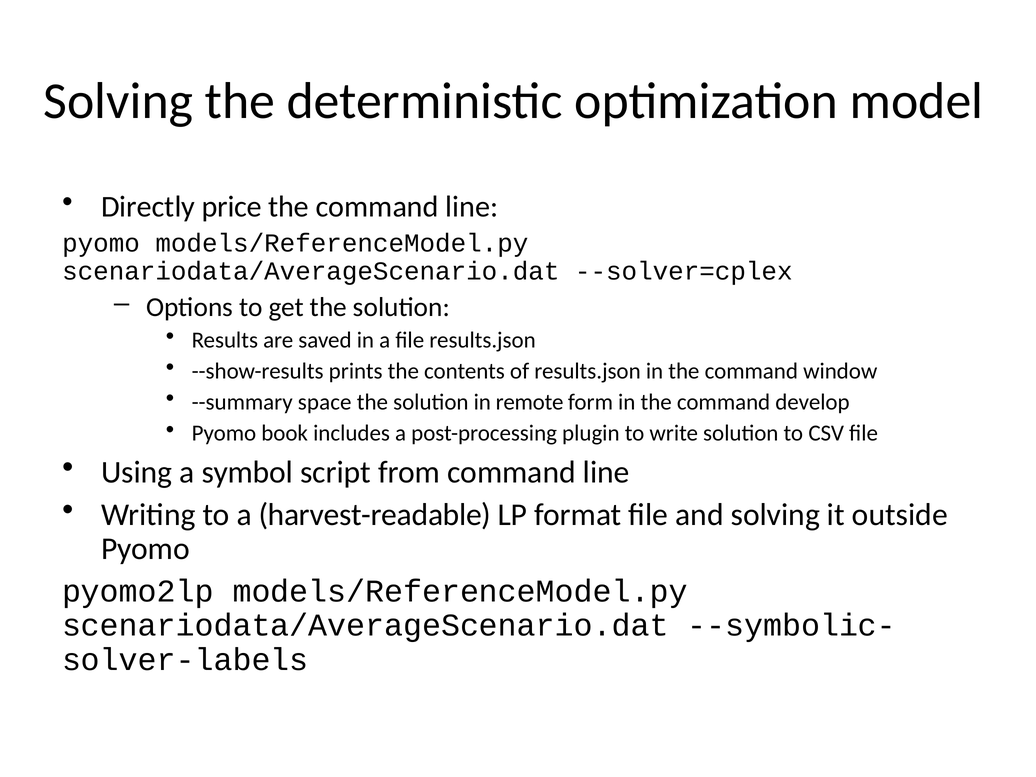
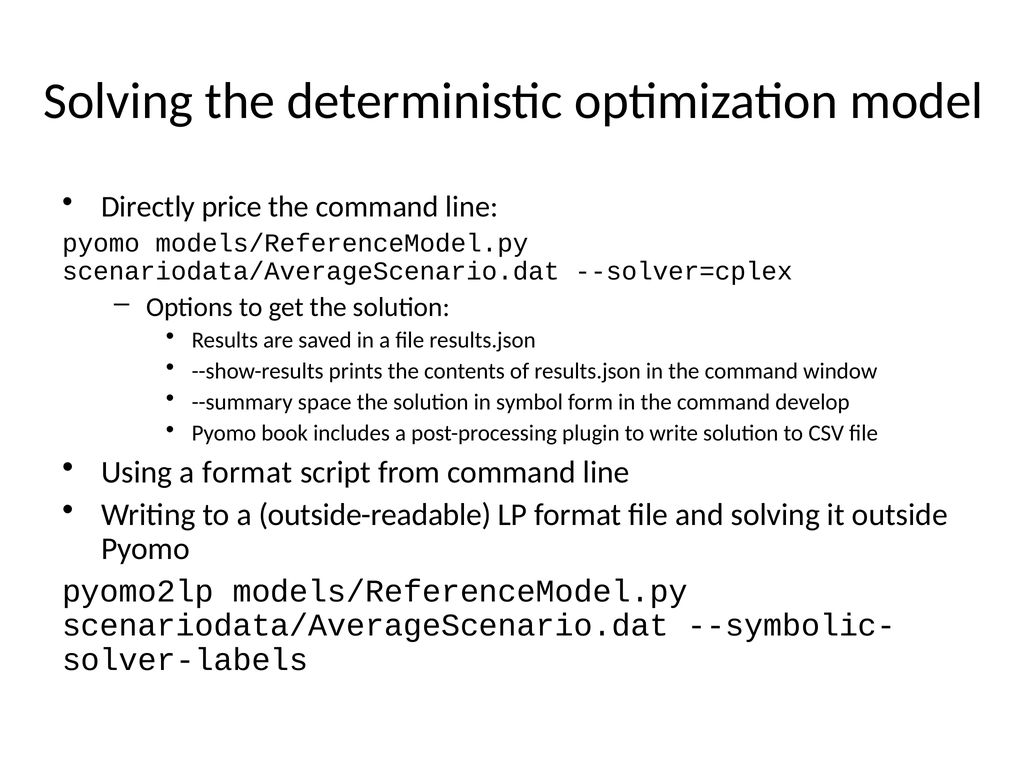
remote: remote -> symbol (530, 402)
a symbol: symbol -> format (247, 472)
harvest-readable: harvest-readable -> outside-readable (375, 515)
